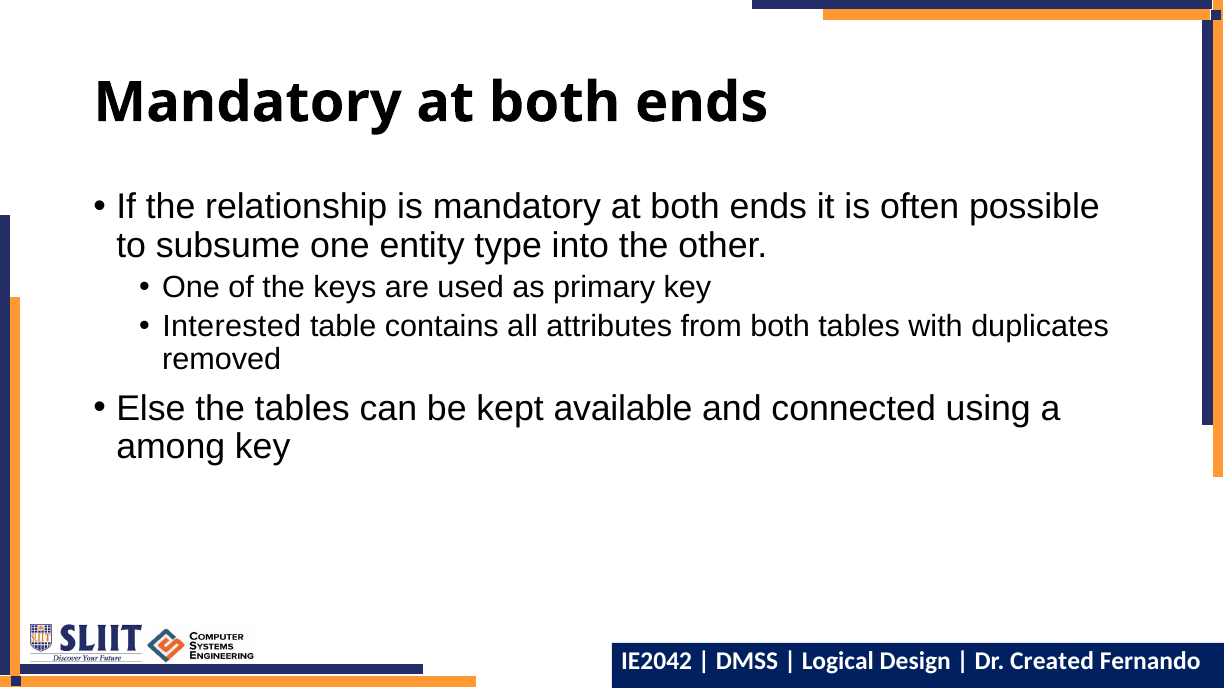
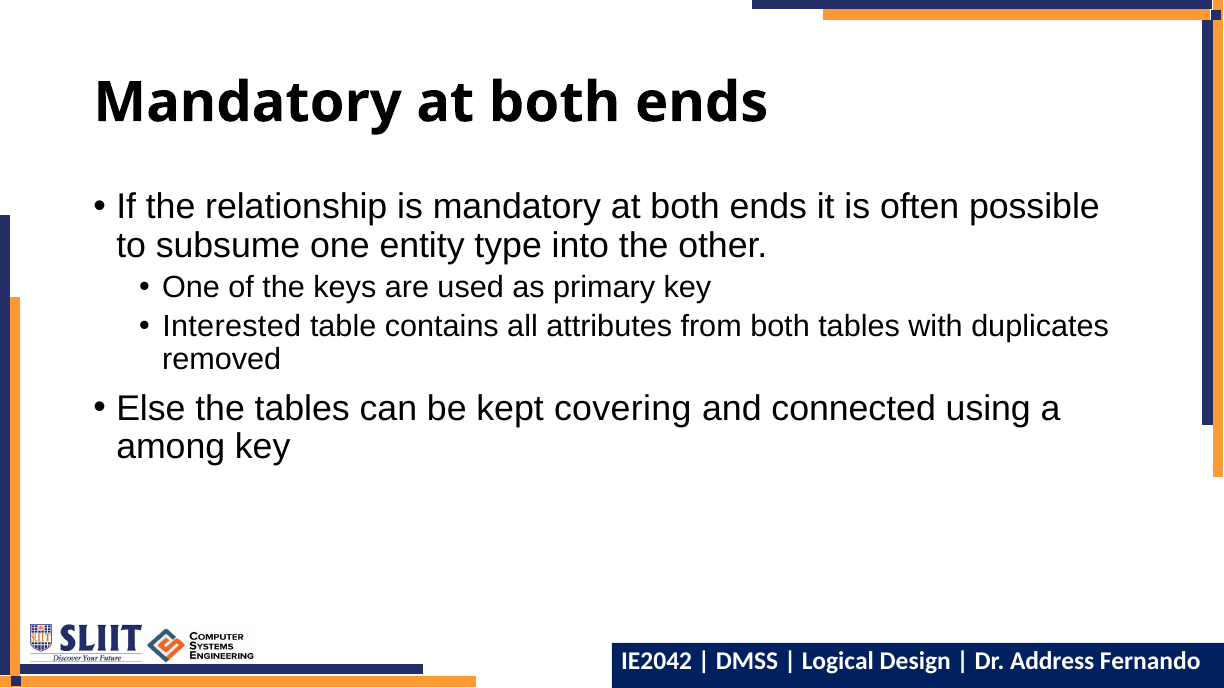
available: available -> covering (623, 409)
Created: Created -> Address (1052, 662)
